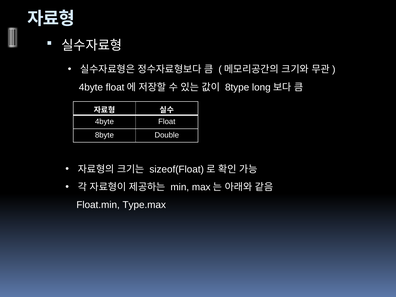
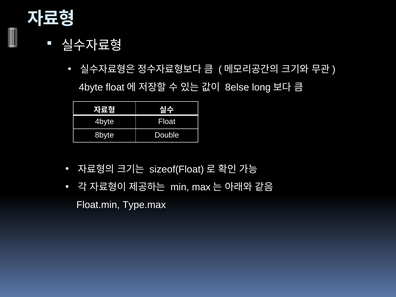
8type: 8type -> 8else (237, 87)
